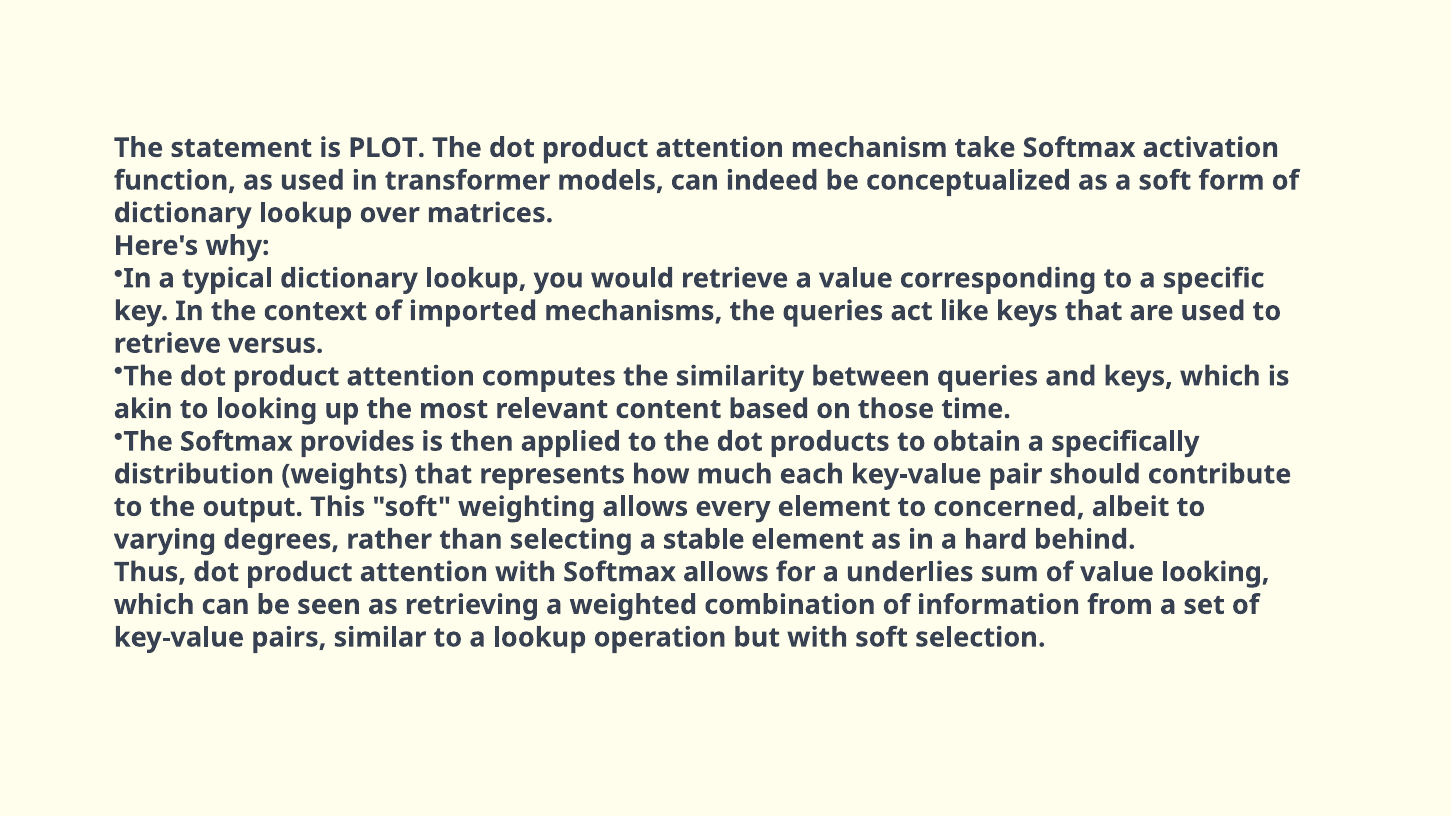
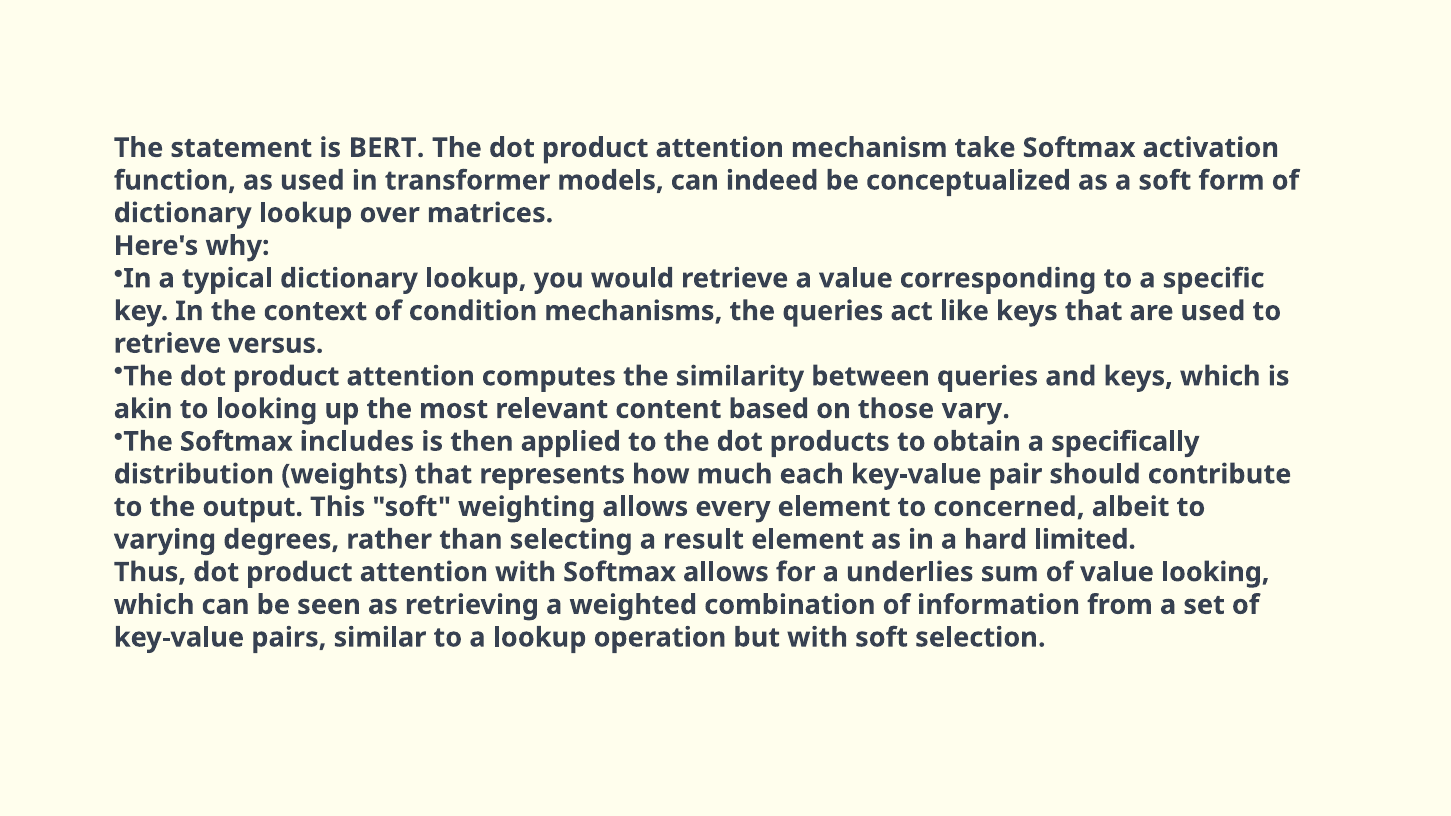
PLOT: PLOT -> BERT (387, 148)
imported: imported -> condition (473, 311)
time: time -> vary (976, 409)
provides: provides -> includes (357, 442)
stable: stable -> result (704, 540)
behind: behind -> limited (1085, 540)
